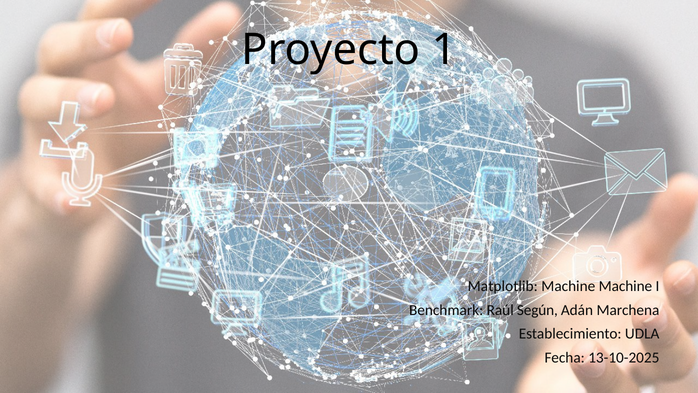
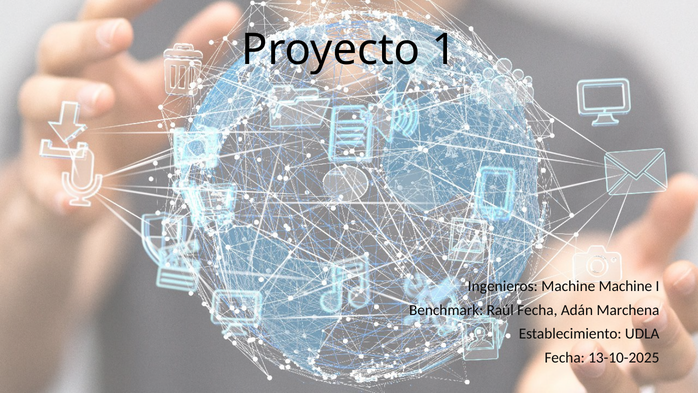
Matplotlib: Matplotlib -> Ingenieros (503, 286)
Raúl Según: Según -> Fecha (537, 310)
